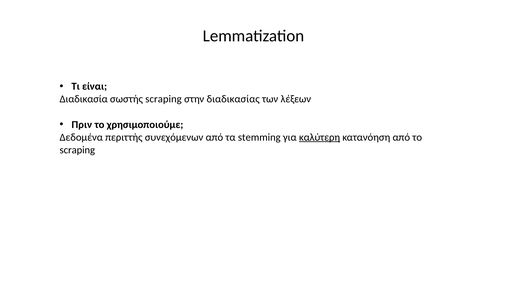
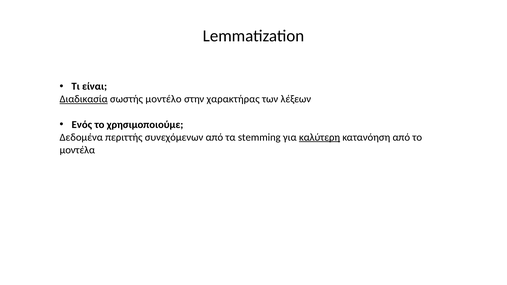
Διαδικασία underline: none -> present (84, 99)
σωστής scraping: scraping -> μοντέλο (163, 99)
διαδικασίας: διαδικασίας -> χαρακτήρας (233, 99)
Πριν: Πριν -> Ενός (82, 125)
scraping: scraping -> μοντέλα (77, 150)
